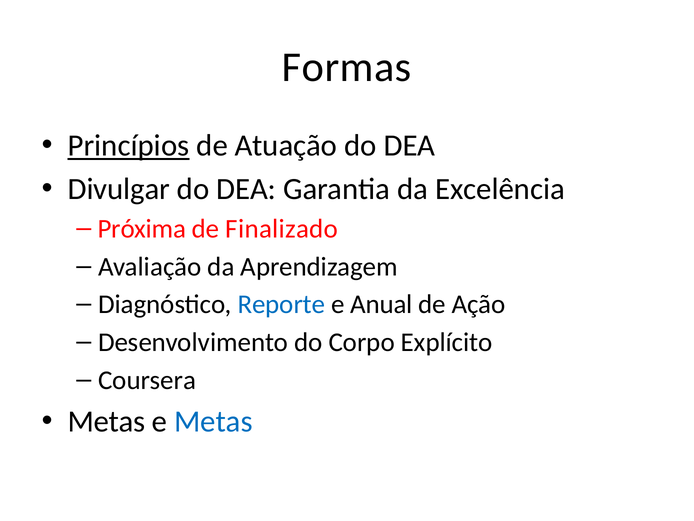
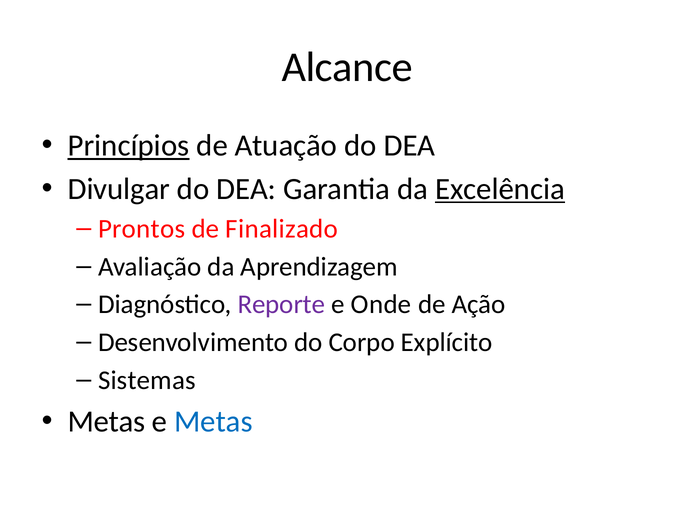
Formas: Formas -> Alcance (347, 67)
Excelência underline: none -> present (500, 189)
Próxima: Próxima -> Prontos (142, 229)
Reporte colour: blue -> purple (281, 304)
Anual: Anual -> Onde (381, 304)
Coursera: Coursera -> Sistemas (147, 380)
